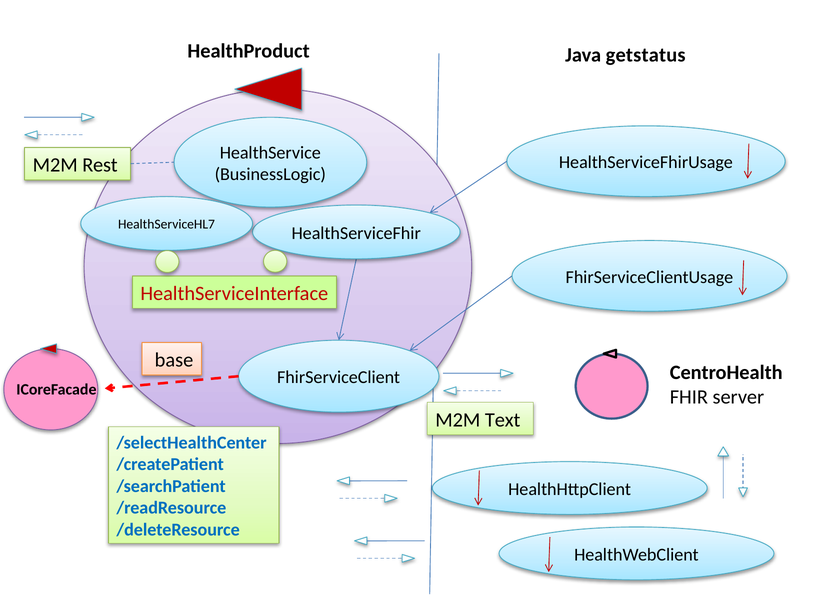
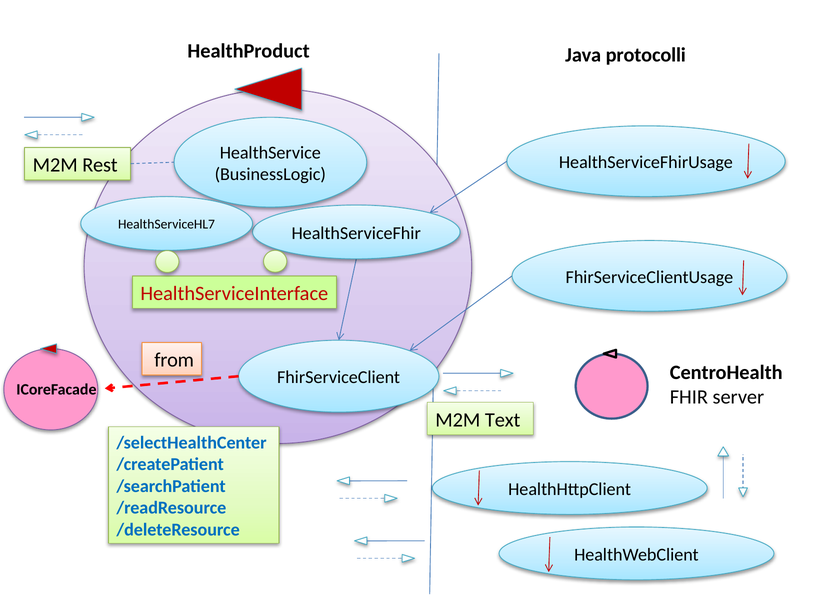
getstatus: getstatus -> protocolli (646, 55)
base: base -> from (174, 360)
